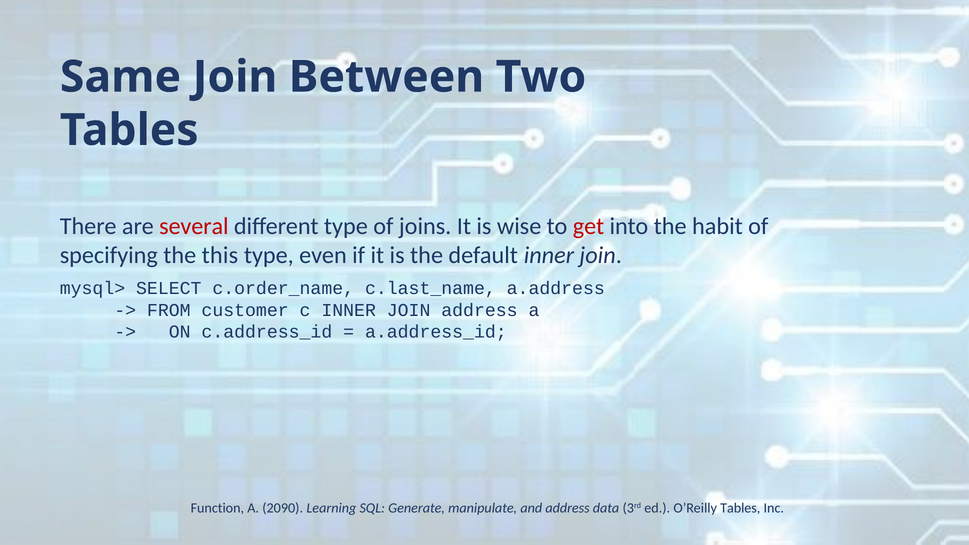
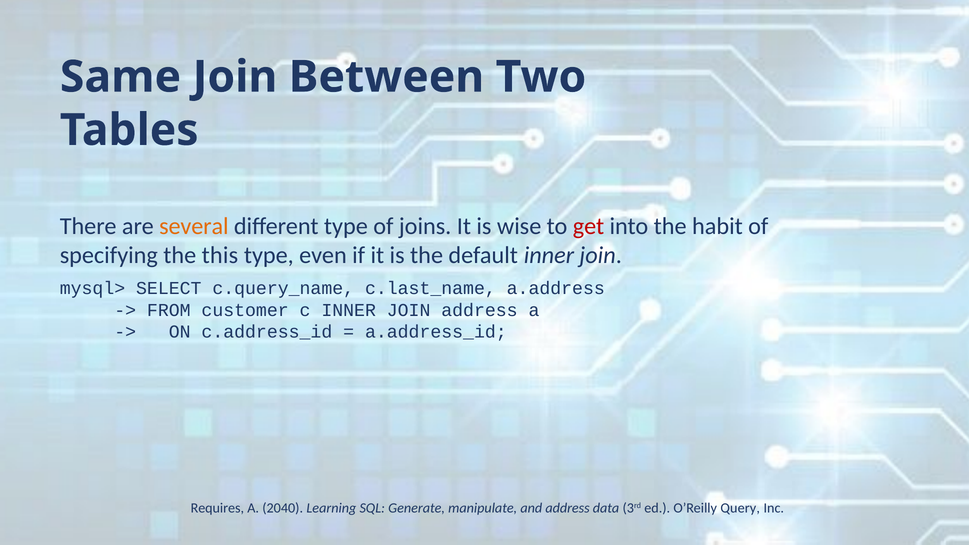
several colour: red -> orange (194, 226)
c.order_name: c.order_name -> c.query_name (283, 288)
Function: Function -> Requires (217, 508)
2090: 2090 -> 2040 (283, 508)
O’Reilly Tables: Tables -> Query (740, 508)
